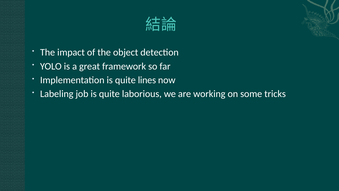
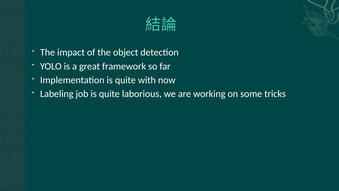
lines: lines -> with (147, 80)
